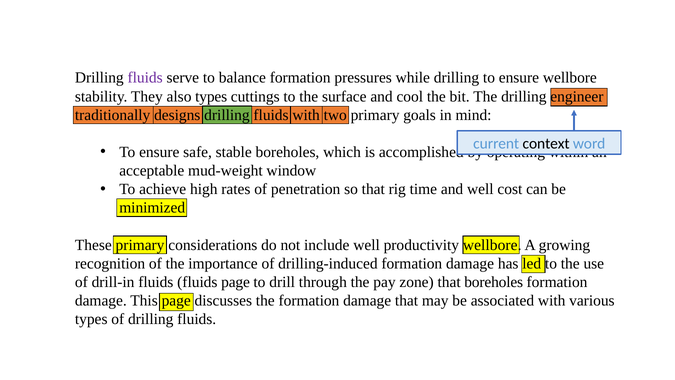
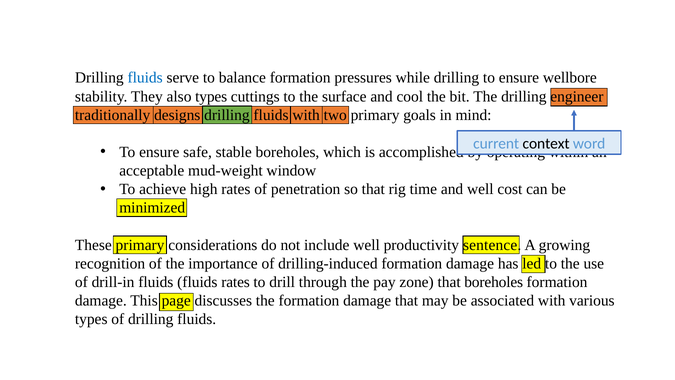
fluids colour: purple -> blue (145, 78)
productivity wellbore: wellbore -> sentence (492, 245)
fluids page: page -> rates (236, 282)
